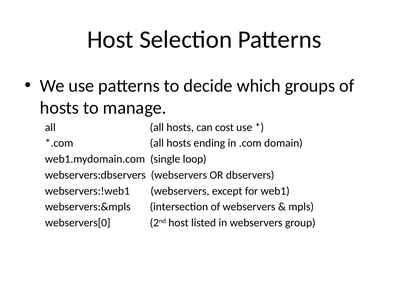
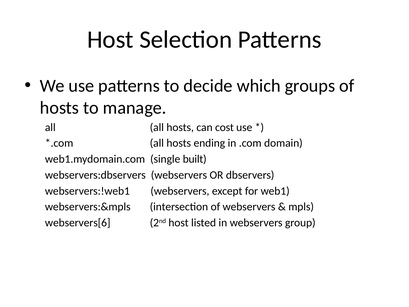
loop: loop -> built (195, 159)
webservers[0: webservers[0 -> webservers[6 (78, 223)
